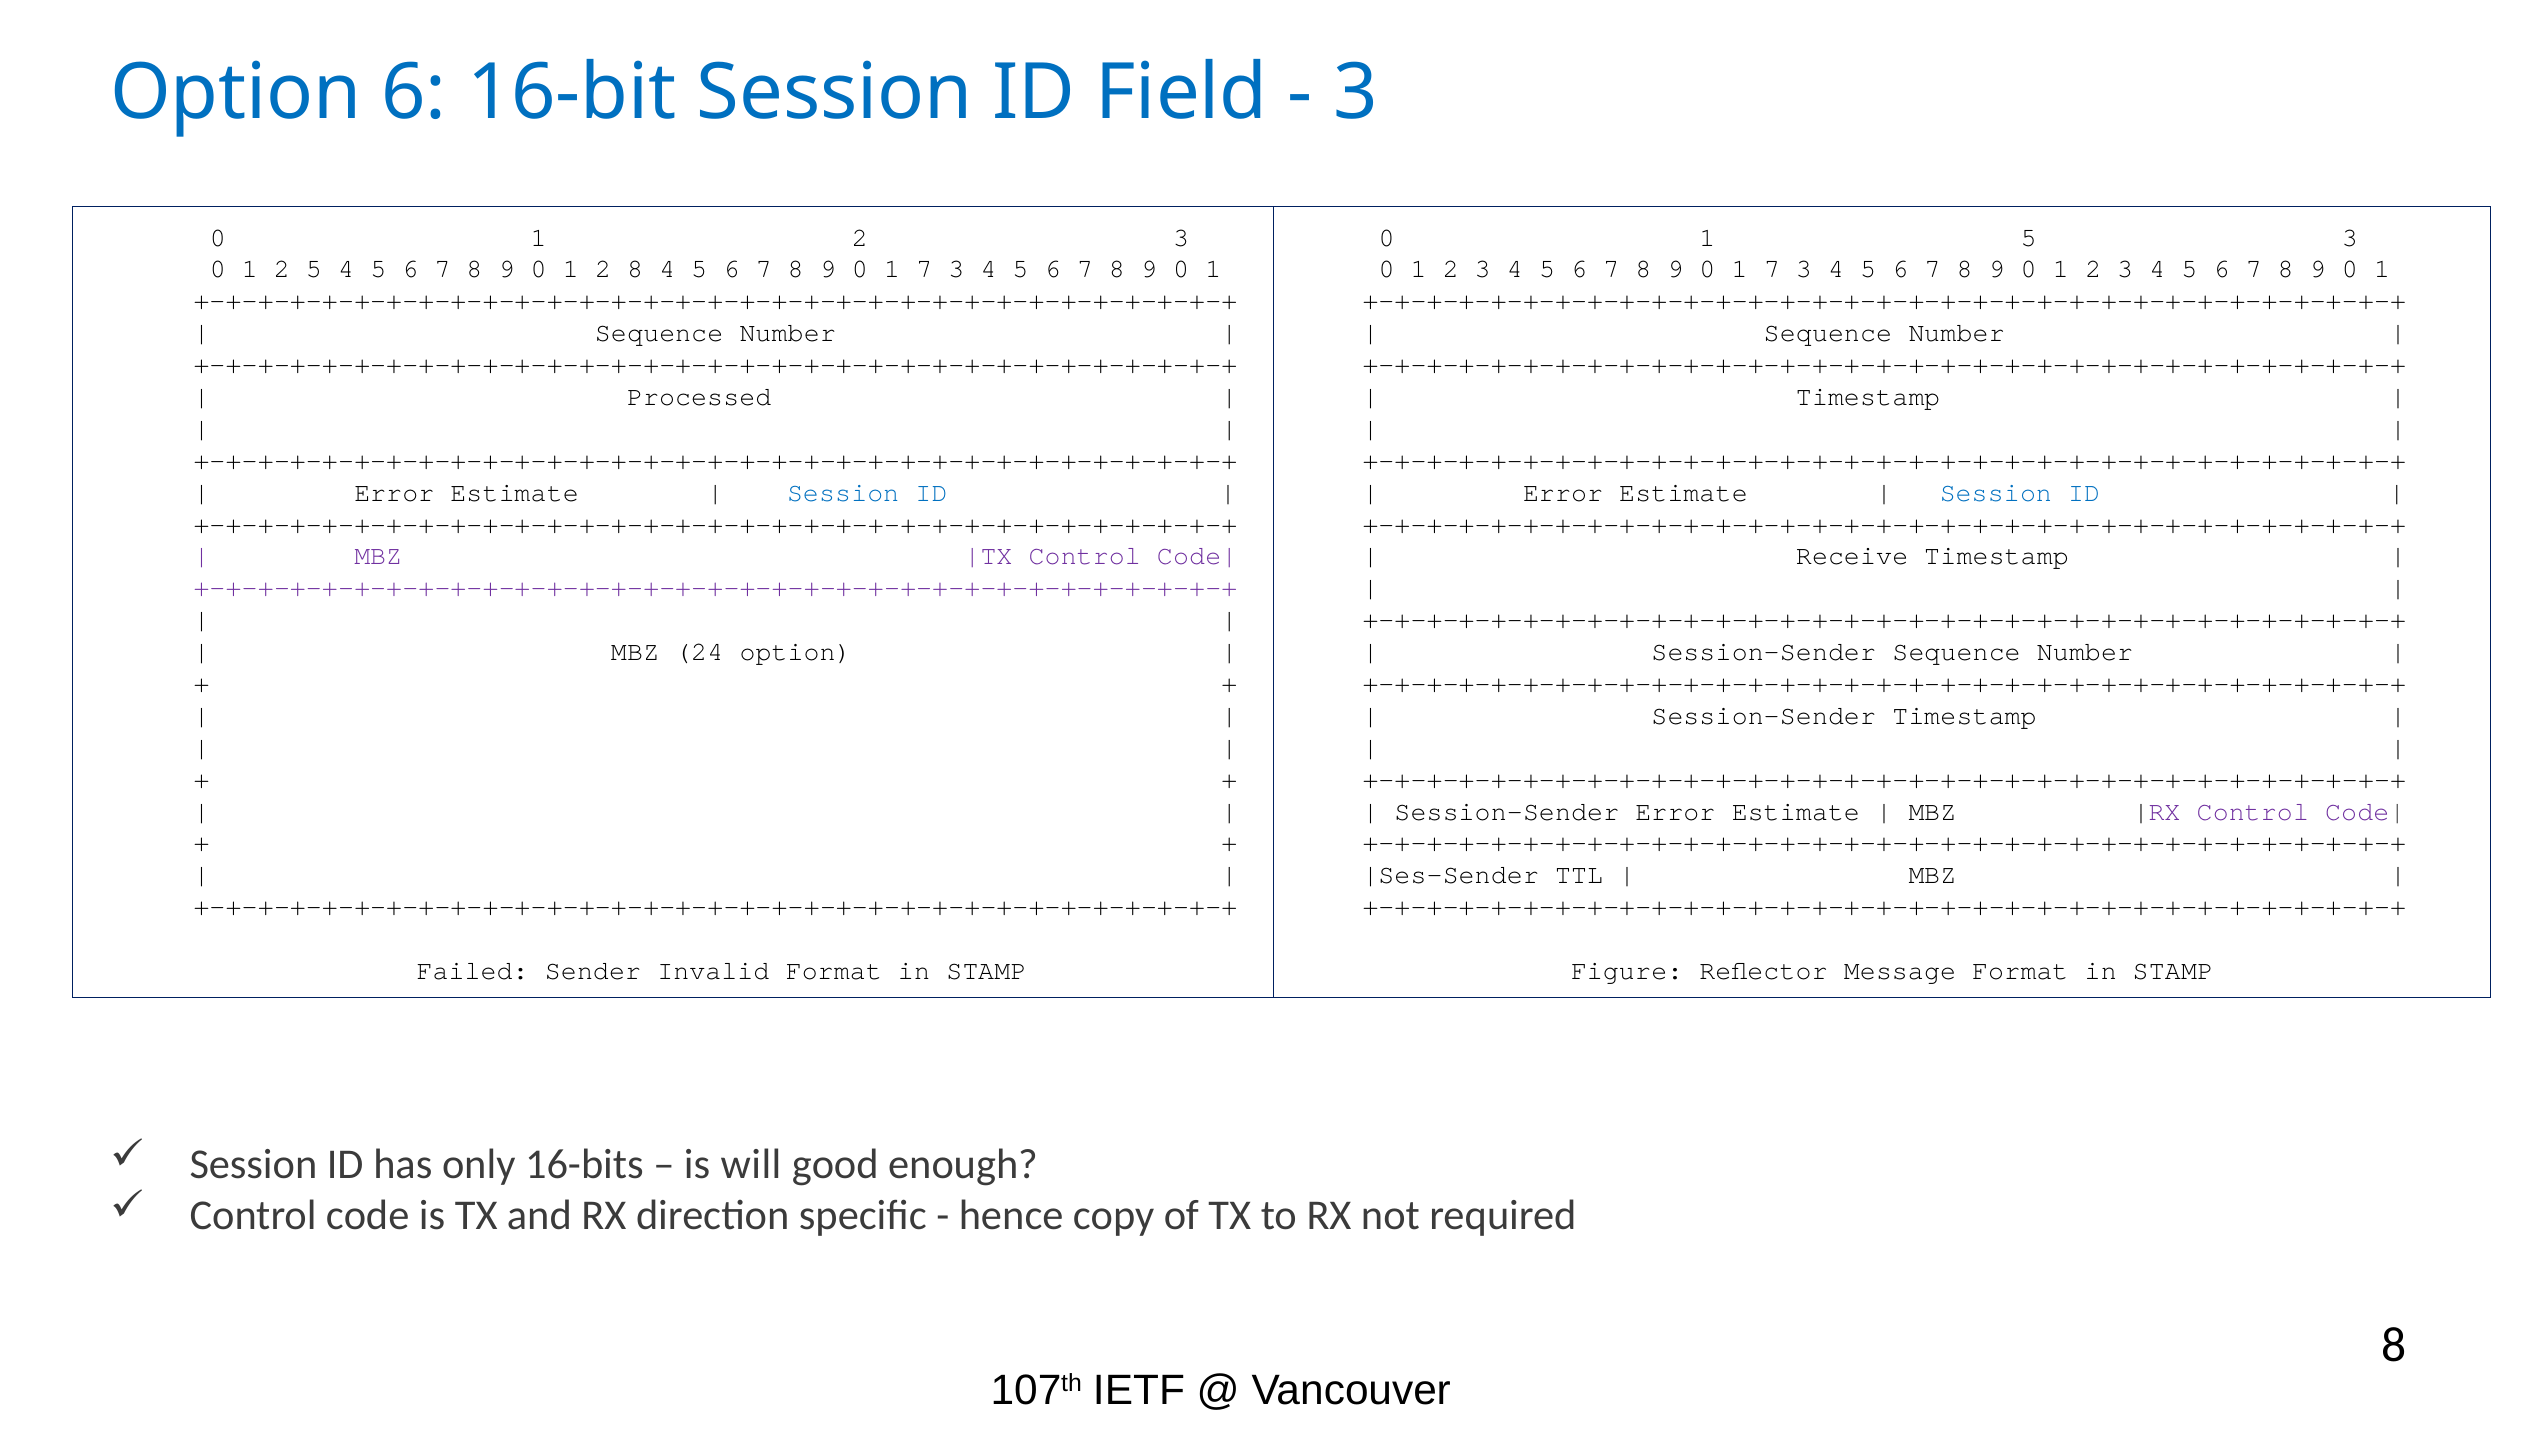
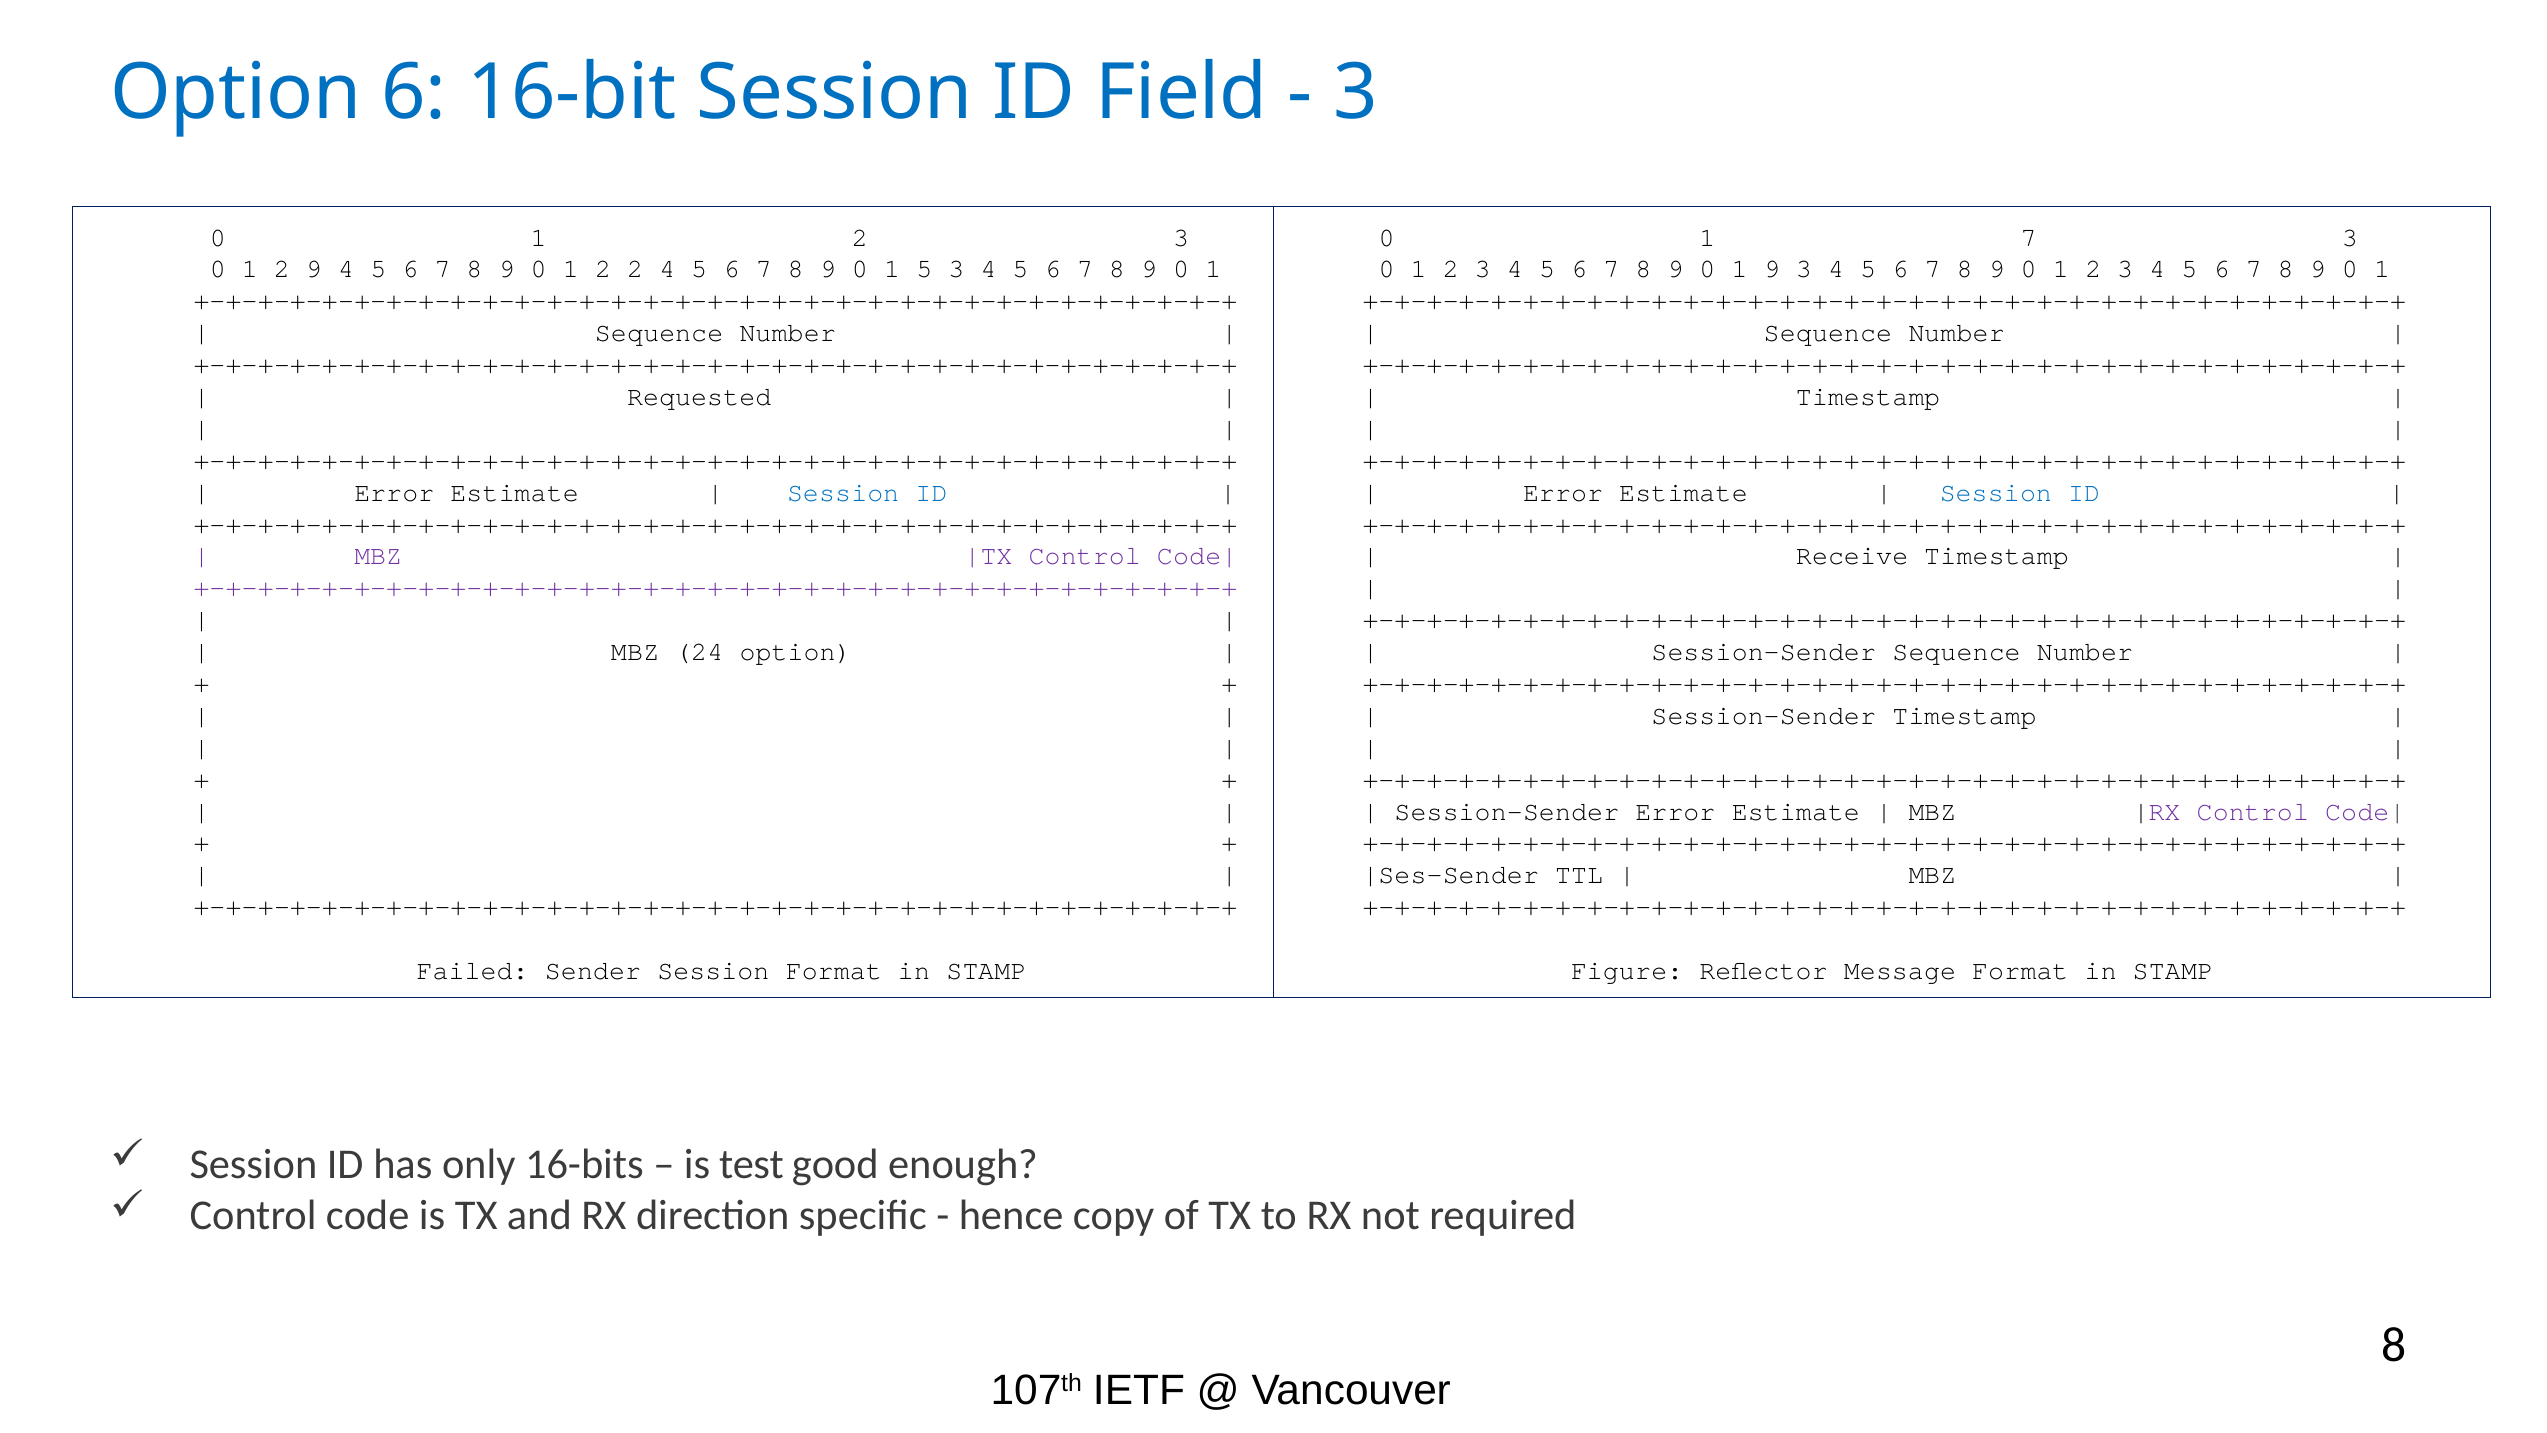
1 5: 5 -> 7 (2029, 237)
2 5: 5 -> 9 (314, 269)
2 8: 8 -> 2 (635, 269)
7: 7 -> 5 (924, 269)
7: 7 -> 9 (1772, 269)
Processed: Processed -> Requested (699, 397)
Sender Invalid: Invalid -> Session (713, 971)
will: will -> test (751, 1164)
